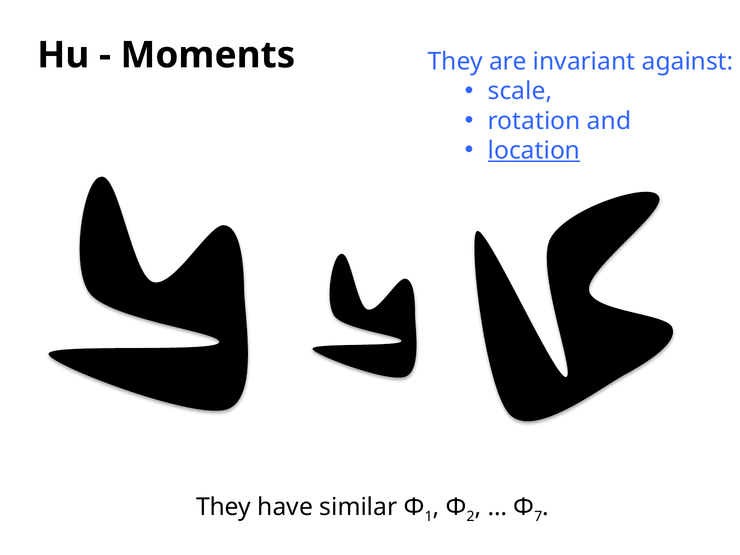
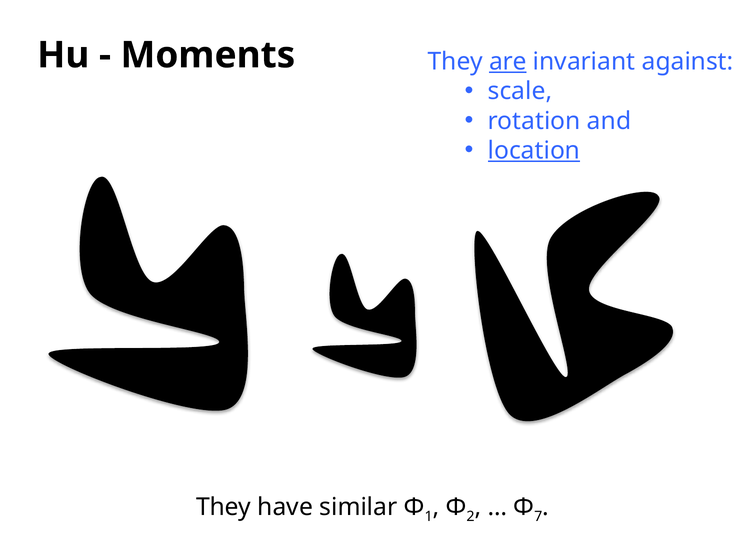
are underline: none -> present (508, 62)
